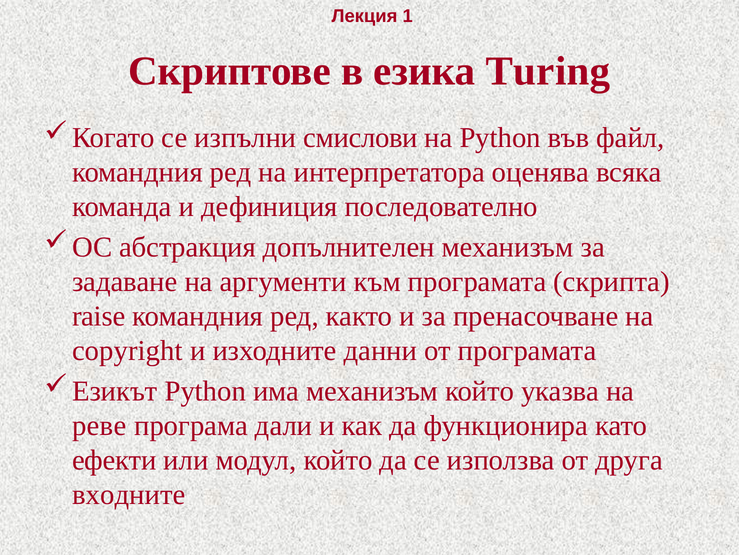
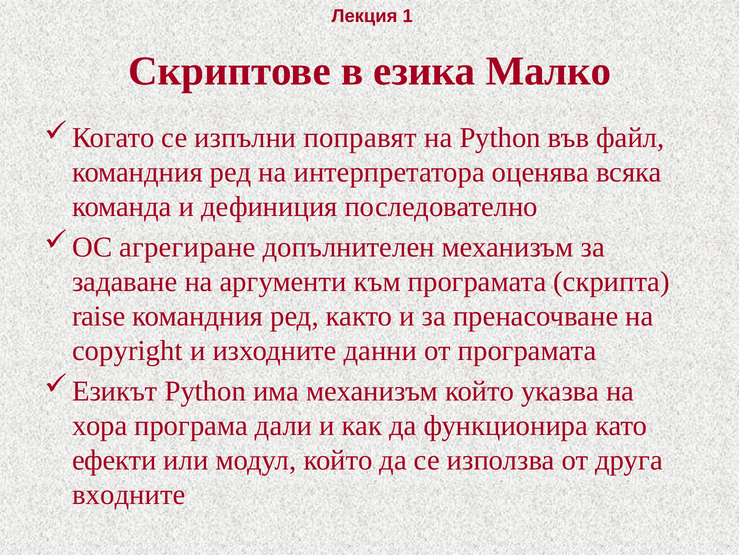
Turing: Turing -> Малко (548, 71)
смислови: смислови -> поправят (360, 138)
абстракция: абстракция -> агрегиране (187, 247)
реве: реве -> хора (100, 425)
